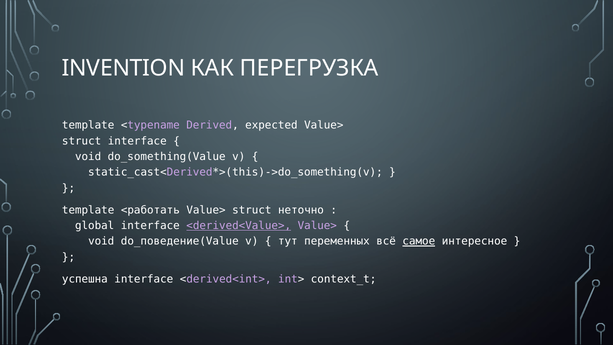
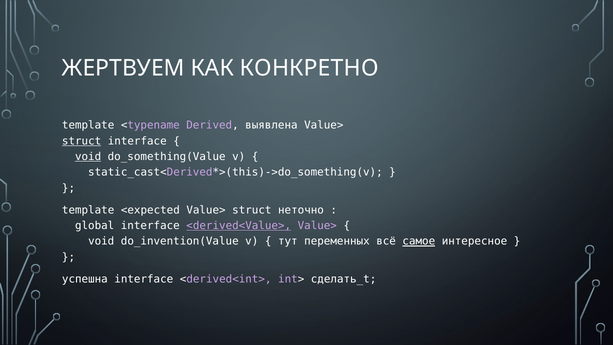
INVENTION: INVENTION -> ЖЕРТВУЕМ (123, 68)
ПЕРЕГРУЗКА: ПЕРЕГРУЗКА -> КОНКРЕТНО (309, 68)
expected: expected -> выявлена (271, 125)
struct underline: none -> present (82, 141)
void underline: none -> present (88, 157)
<работать: <работать -> <expected (150, 210)
do_поведение(Value: do_поведение(Value -> do_invention(Value (180, 241)
context_t: context_t -> сделать_t (344, 279)
